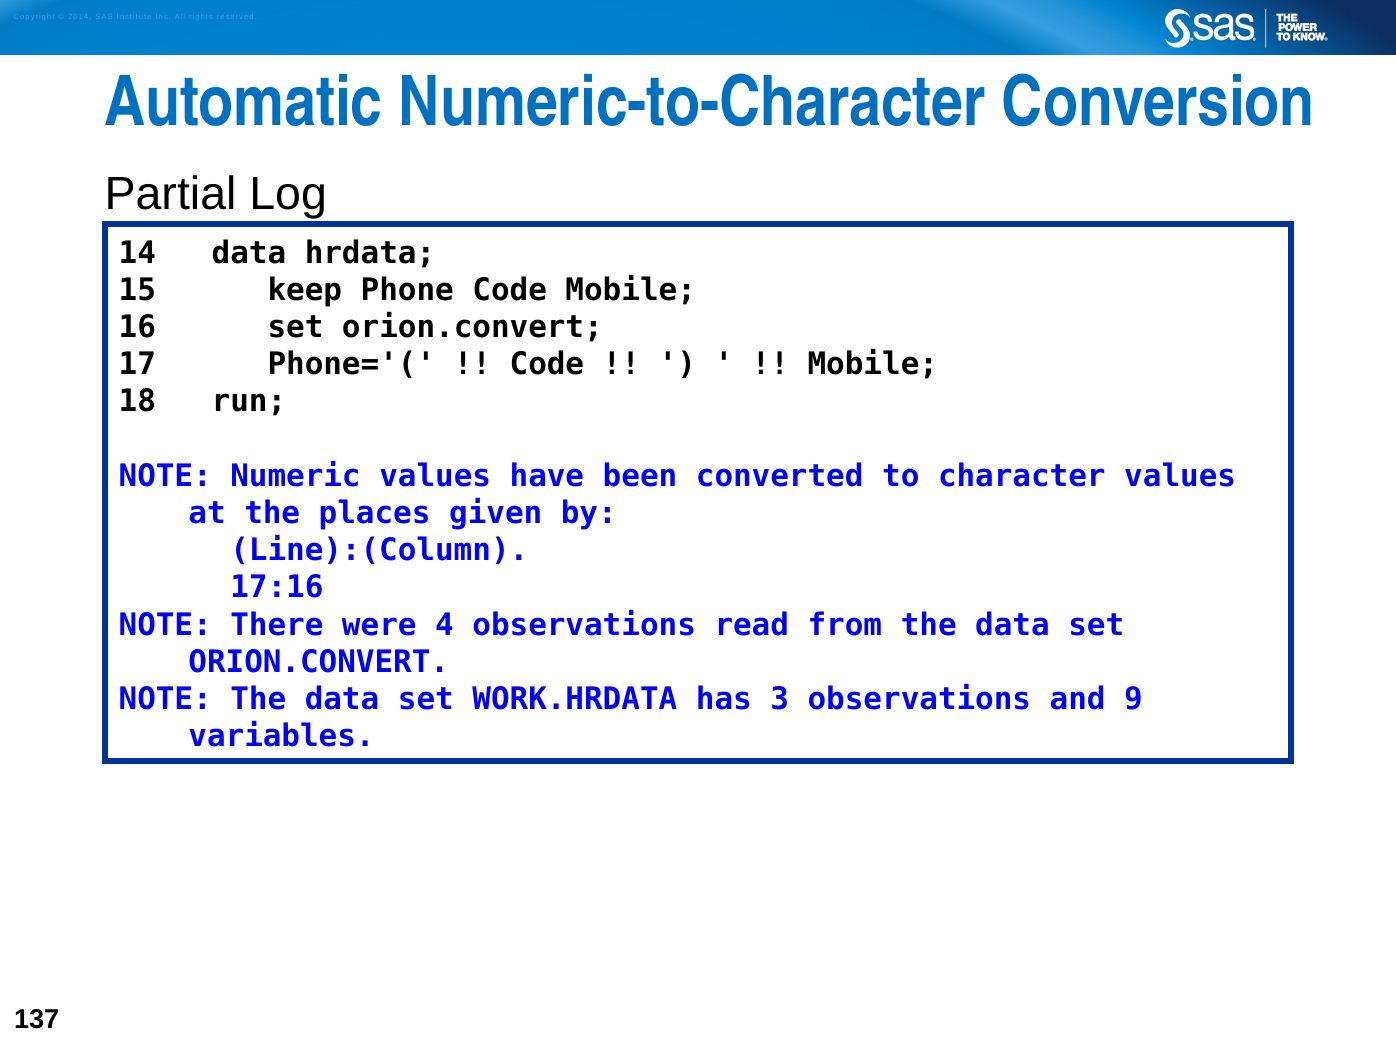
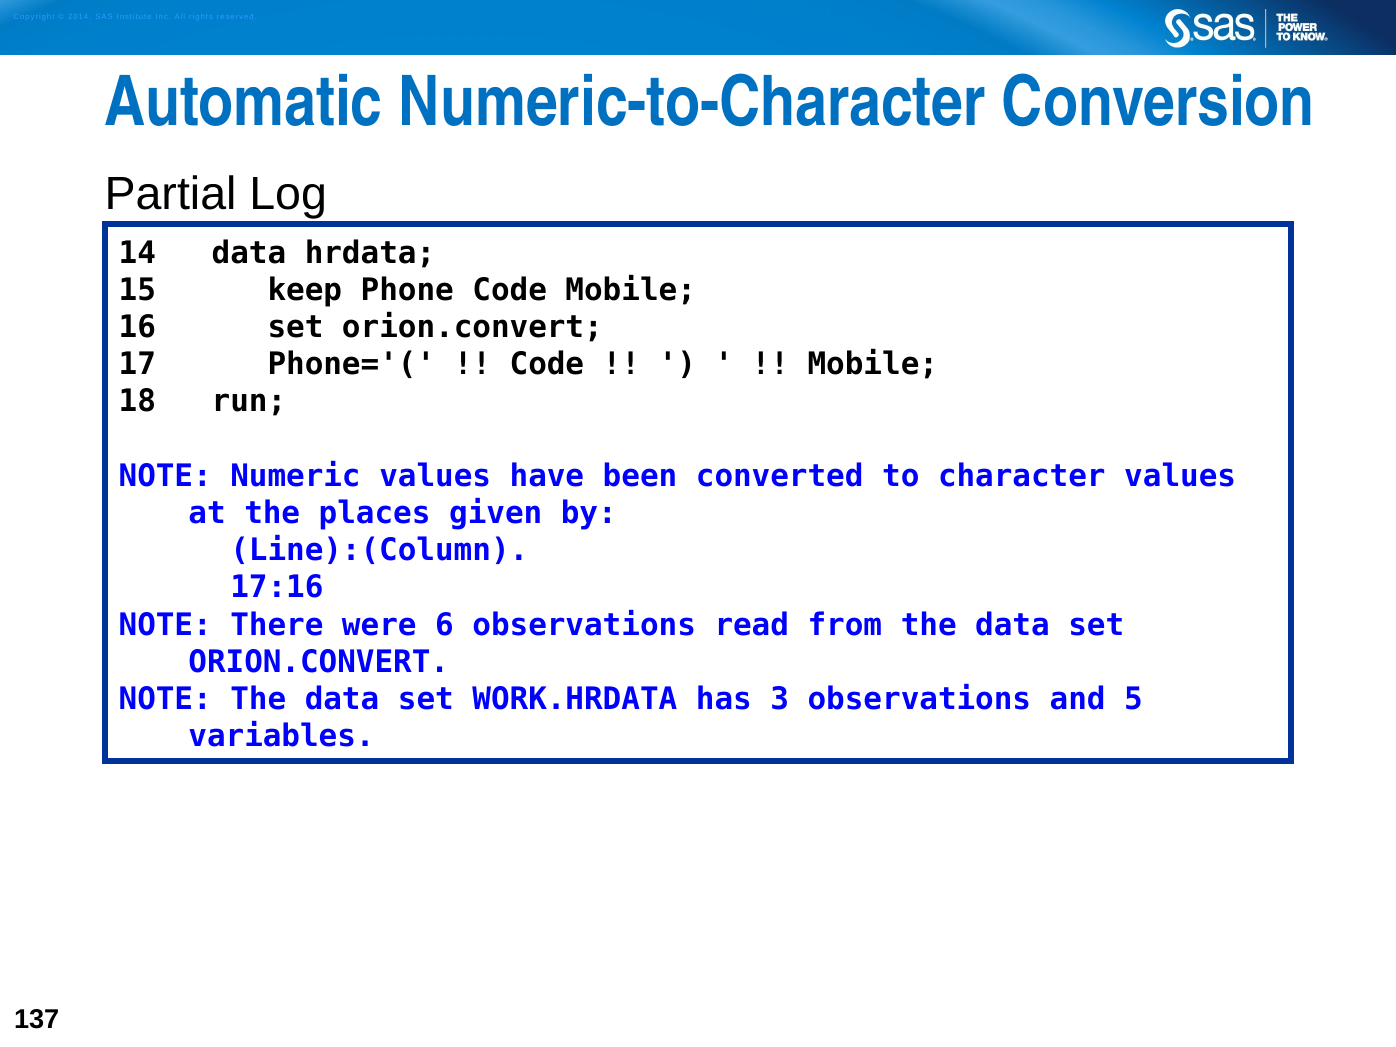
4: 4 -> 6 (445, 625)
9: 9 -> 5 (1133, 699)
